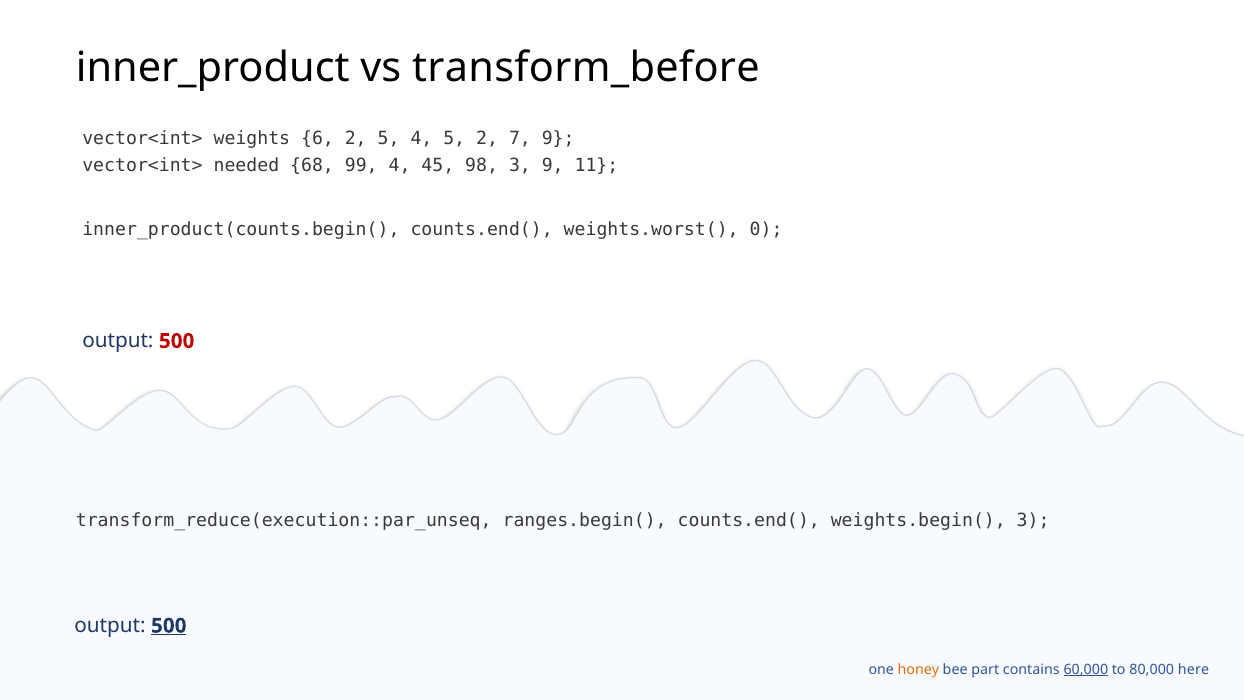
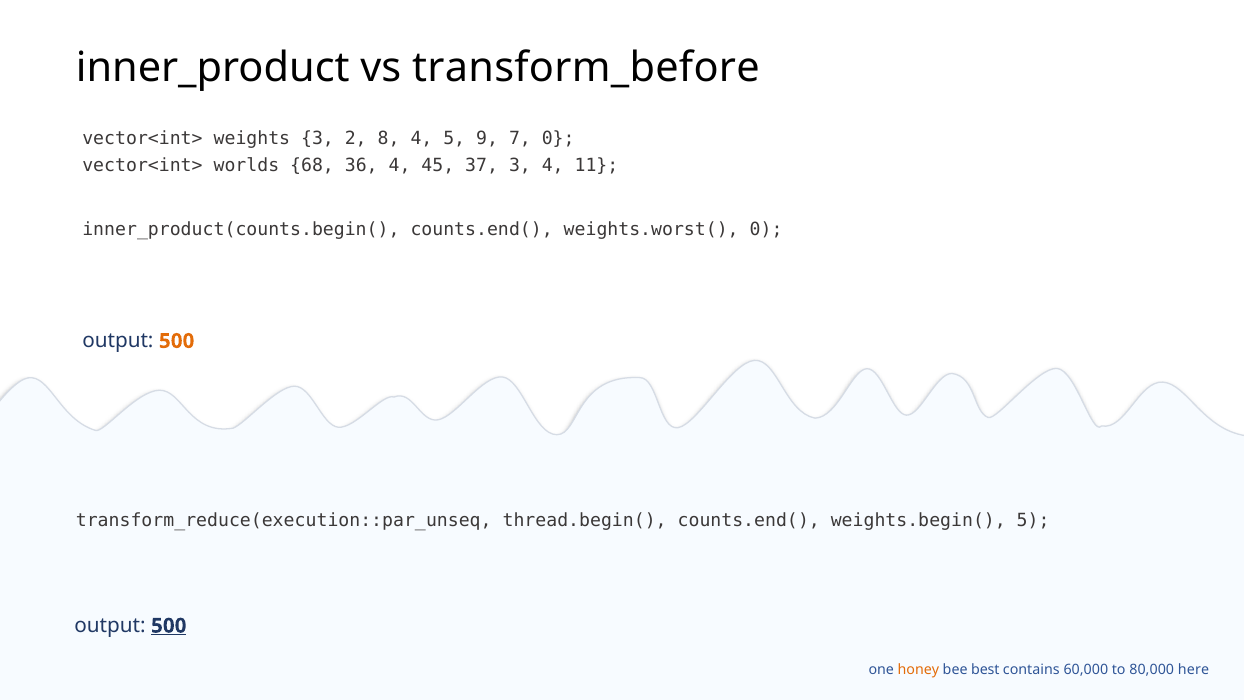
weights 6: 6 -> 3 (317, 138)
2 5: 5 -> 8 (389, 138)
5 2: 2 -> 9 (487, 138)
7 9: 9 -> 0 (558, 138)
needed: needed -> worlds (246, 166)
99: 99 -> 36 (361, 166)
98: 98 -> 37 (482, 166)
3 9: 9 -> 4 (553, 166)
500 colour: red -> orange (177, 341)
ranges.begin(: ranges.begin( -> thread.begin( (585, 520)
weights.begin( 3: 3 -> 5 (1033, 520)
part: part -> best (985, 670)
60,000 underline: present -> none (1086, 670)
